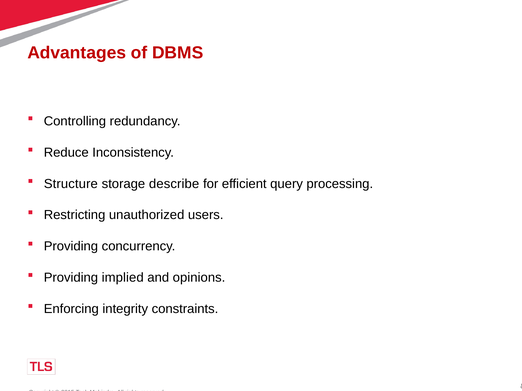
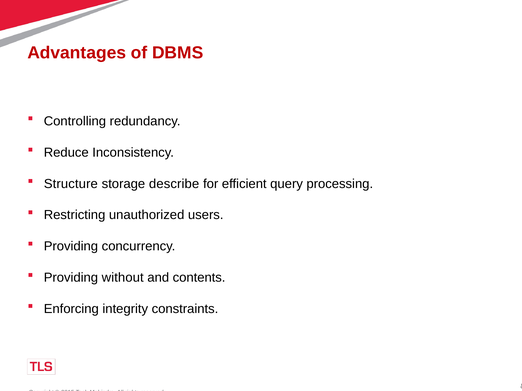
implied: implied -> without (123, 278)
opinions: opinions -> contents (199, 278)
